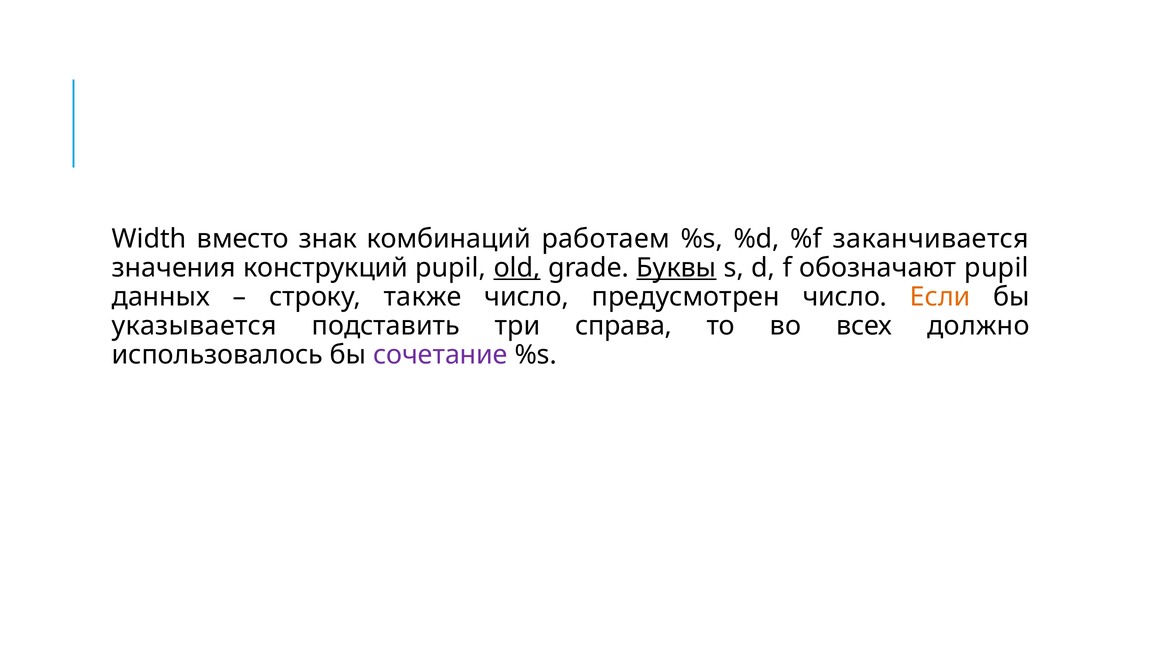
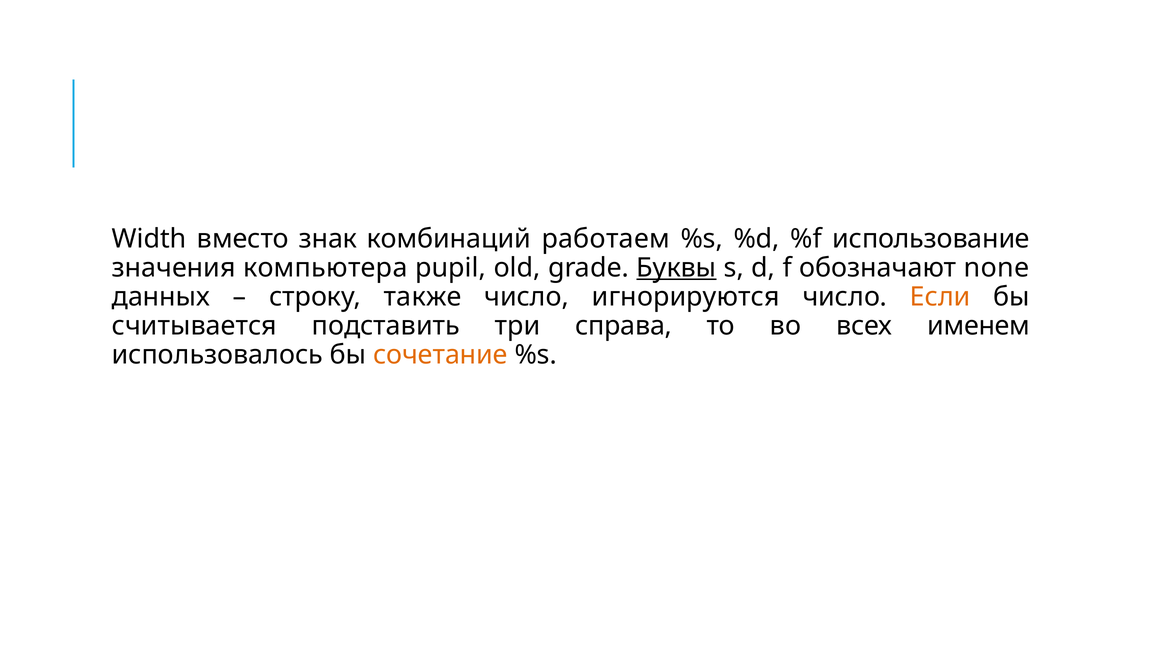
заканчивается: заканчивается -> использование (931, 239)
конструкций: конструкций -> компьютера (325, 268)
old underline: present -> none (517, 268)
обозначают pupil: pupil -> none (997, 268)
предусмотрен: предусмотрен -> игнорируются (686, 297)
указывается: указывается -> считывается (194, 326)
должно: должно -> именем (979, 326)
сочетание colour: purple -> orange (440, 355)
